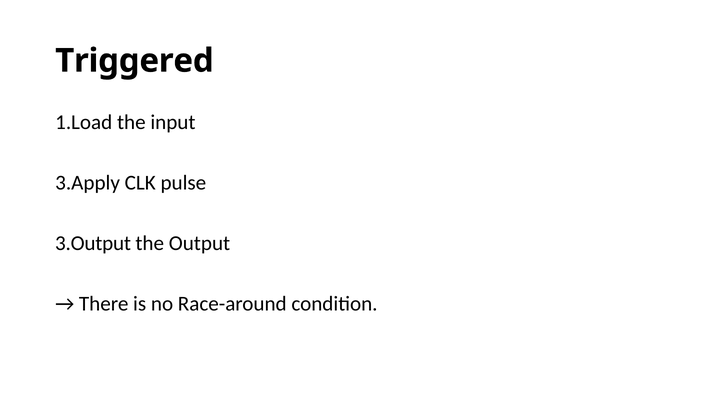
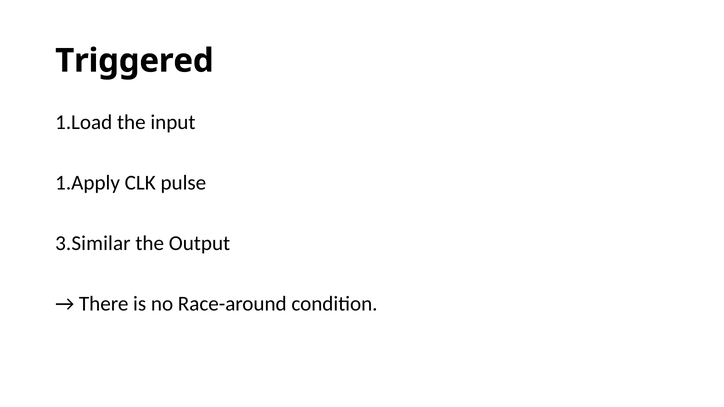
3.Apply: 3.Apply -> 1.Apply (88, 183)
3.Output: 3.Output -> 3.Similar (93, 244)
